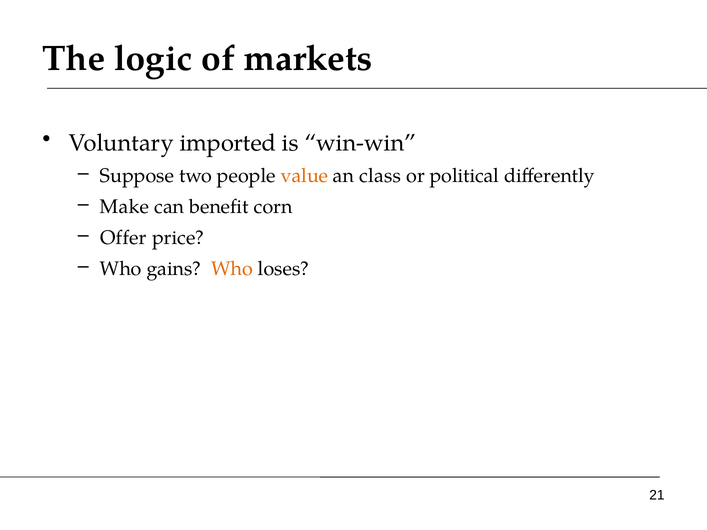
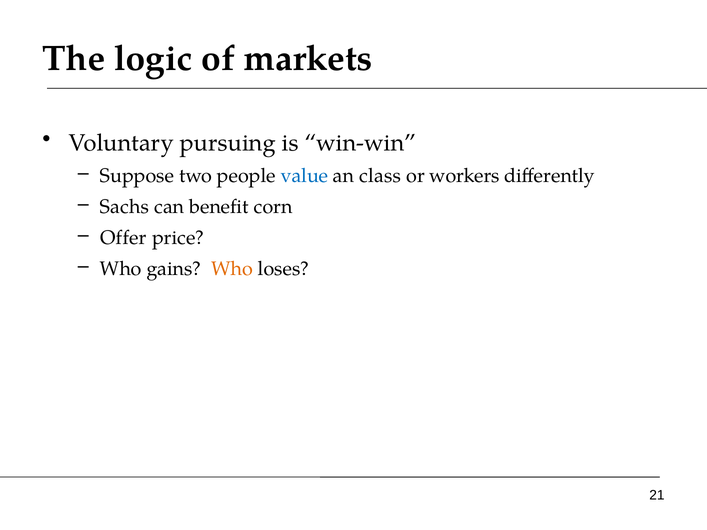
imported: imported -> pursuing (228, 143)
value colour: orange -> blue (304, 176)
political: political -> workers (465, 176)
Make: Make -> Sachs (125, 207)
